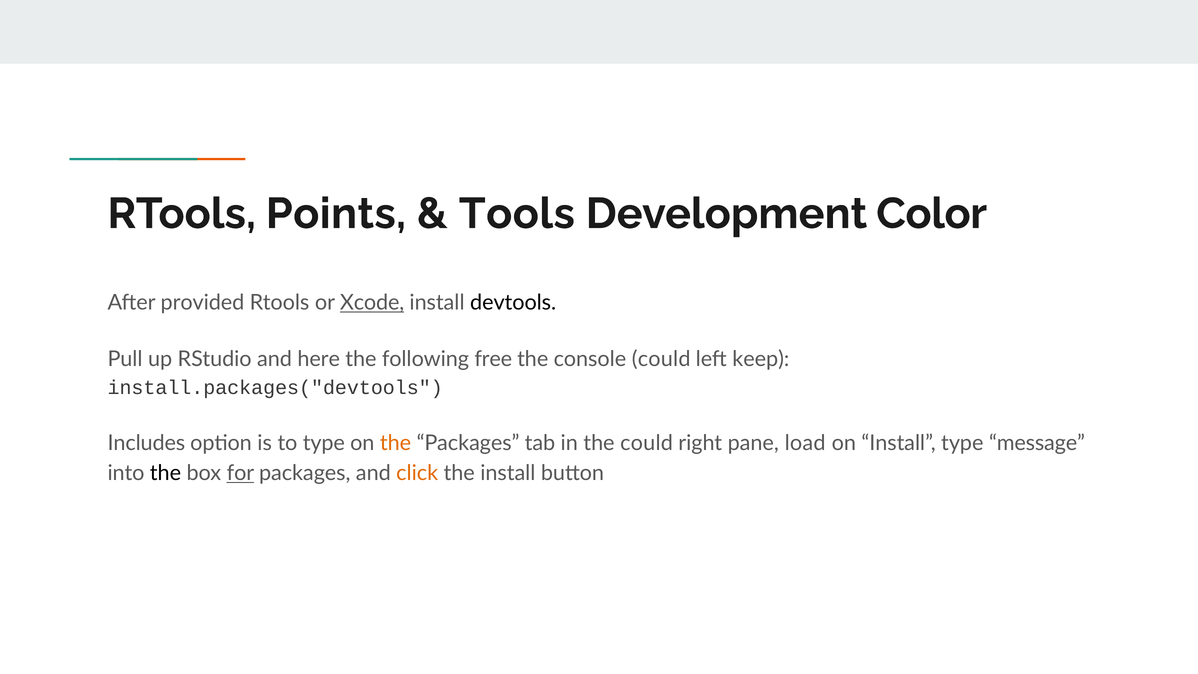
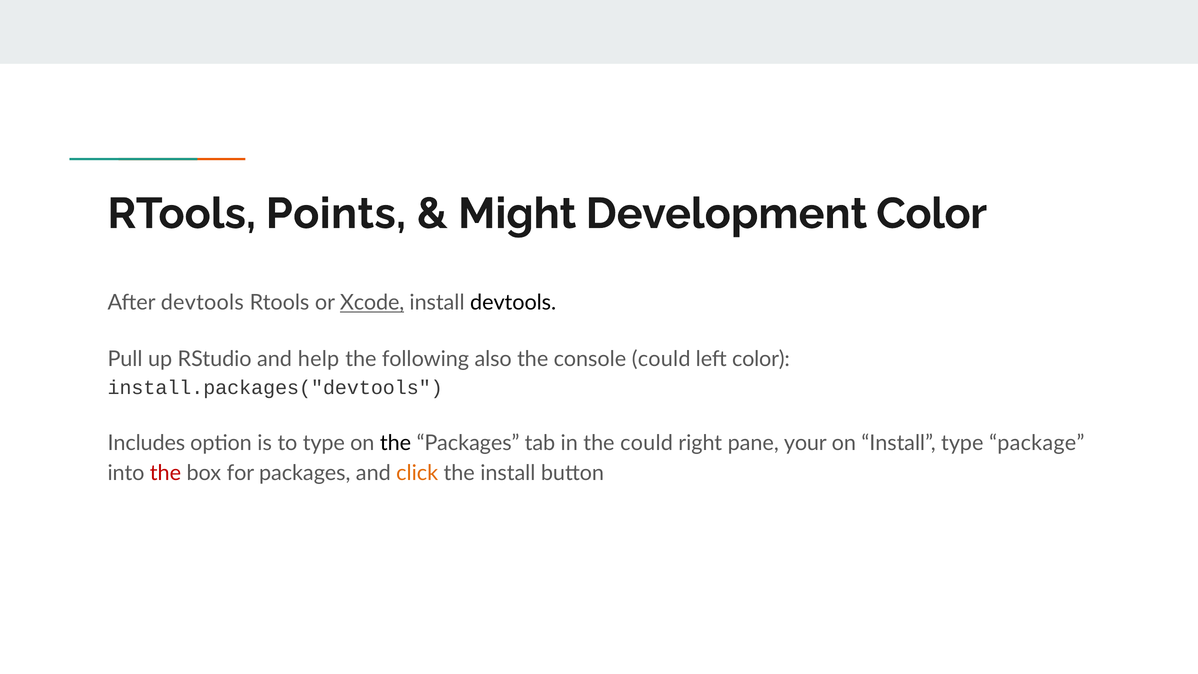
Tools: Tools -> Might (517, 214)
After provided: provided -> devtools (202, 303)
here: here -> help (319, 359)
free: free -> also (493, 359)
left keep: keep -> color (761, 359)
the colour: orange -> black (396, 443)
load: load -> your (805, 443)
message: message -> package (1037, 443)
the colour: black -> red (165, 473)
for underline: present -> none (240, 473)
